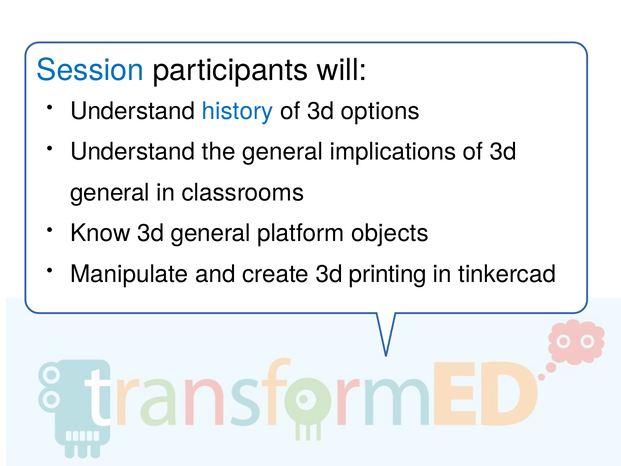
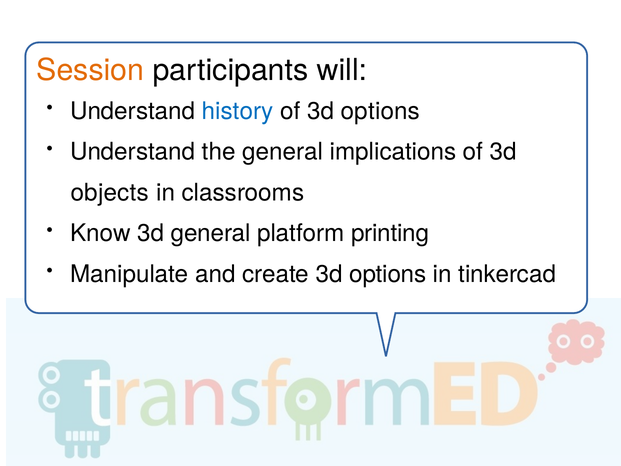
Session colour: blue -> orange (90, 70)
general: general -> objects (110, 193)
objects: objects -> printing (390, 233)
create 3d printing: printing -> options (388, 274)
